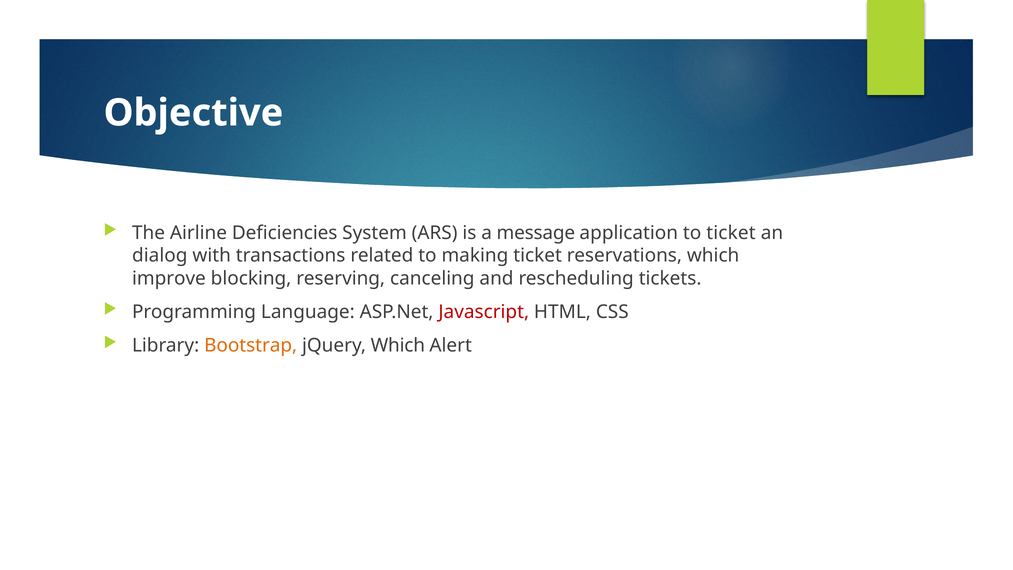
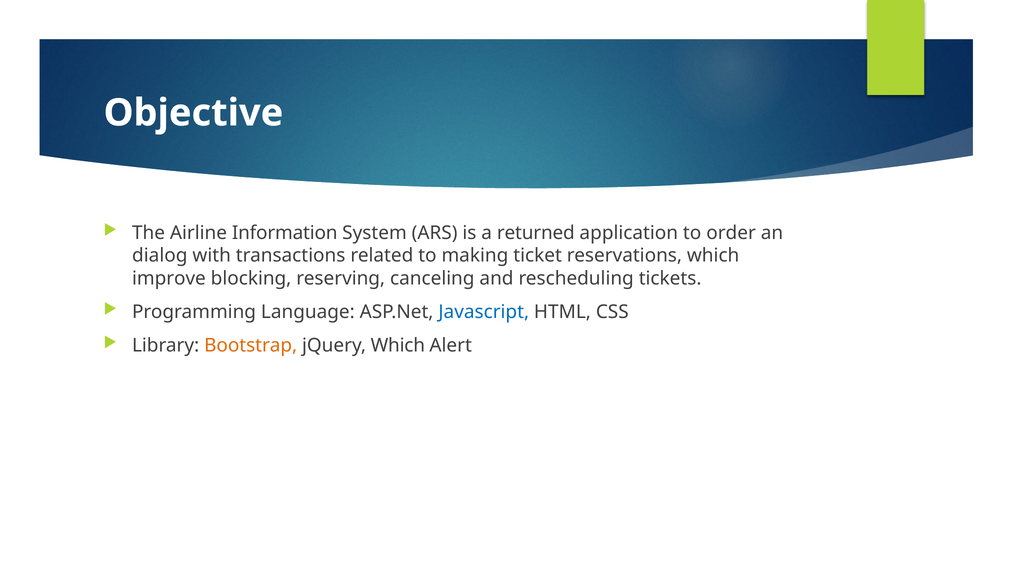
Deficiencies: Deficiencies -> Information (285, 233)
message: message -> returned (536, 233)
to ticket: ticket -> order (731, 233)
Javascript colour: red -> blue (484, 312)
